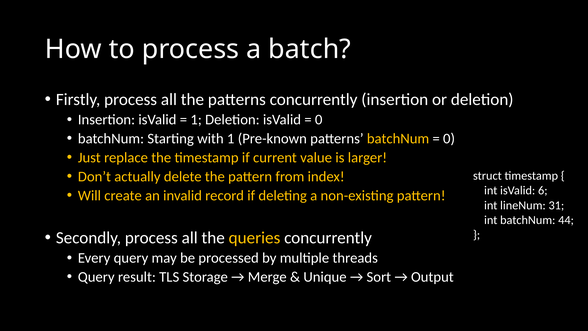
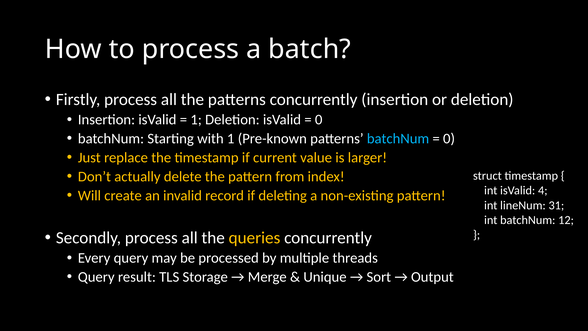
batchNum colour: yellow -> light blue (398, 139)
6: 6 -> 4 (543, 190)
44: 44 -> 12 (566, 220)
